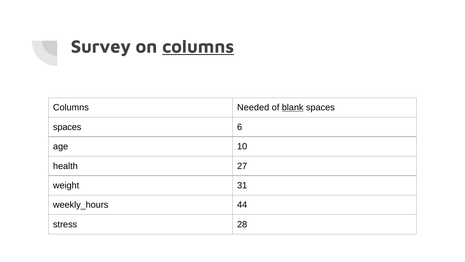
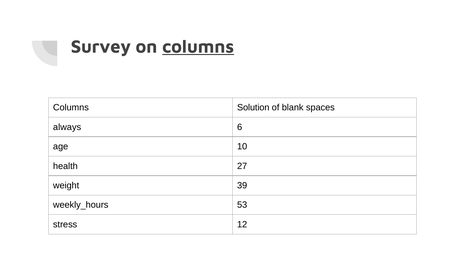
Needed: Needed -> Solution (253, 107)
blank underline: present -> none (293, 107)
spaces: spaces -> always (67, 127)
31: 31 -> 39 (242, 185)
44: 44 -> 53 (242, 205)
28: 28 -> 12 (242, 224)
